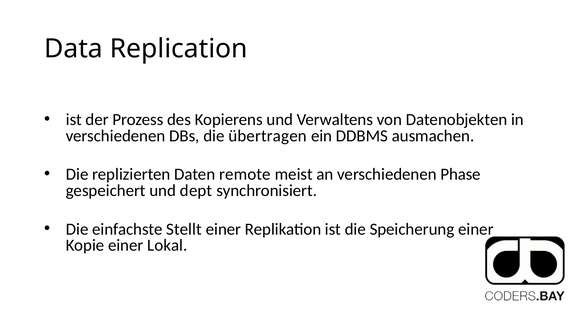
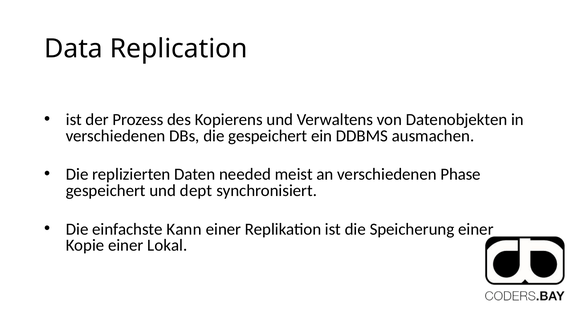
die übertragen: übertragen -> gespeichert (268, 136)
remote: remote -> needed (245, 174)
Stellt: Stellt -> Kann (184, 229)
